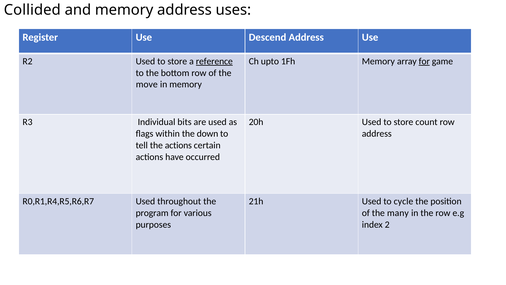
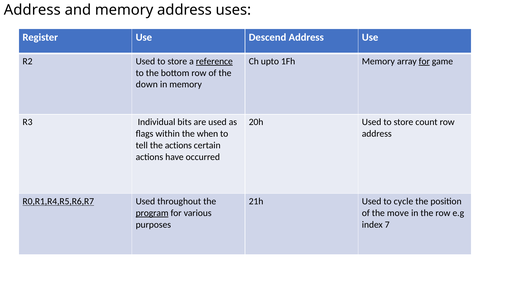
Collided: Collided -> Address (32, 10)
move: move -> down (147, 84)
down: down -> when (208, 134)
R0,R1,R4,R5,R6,R7 underline: none -> present (58, 201)
program underline: none -> present (152, 213)
many: many -> move (398, 213)
2: 2 -> 7 (387, 224)
